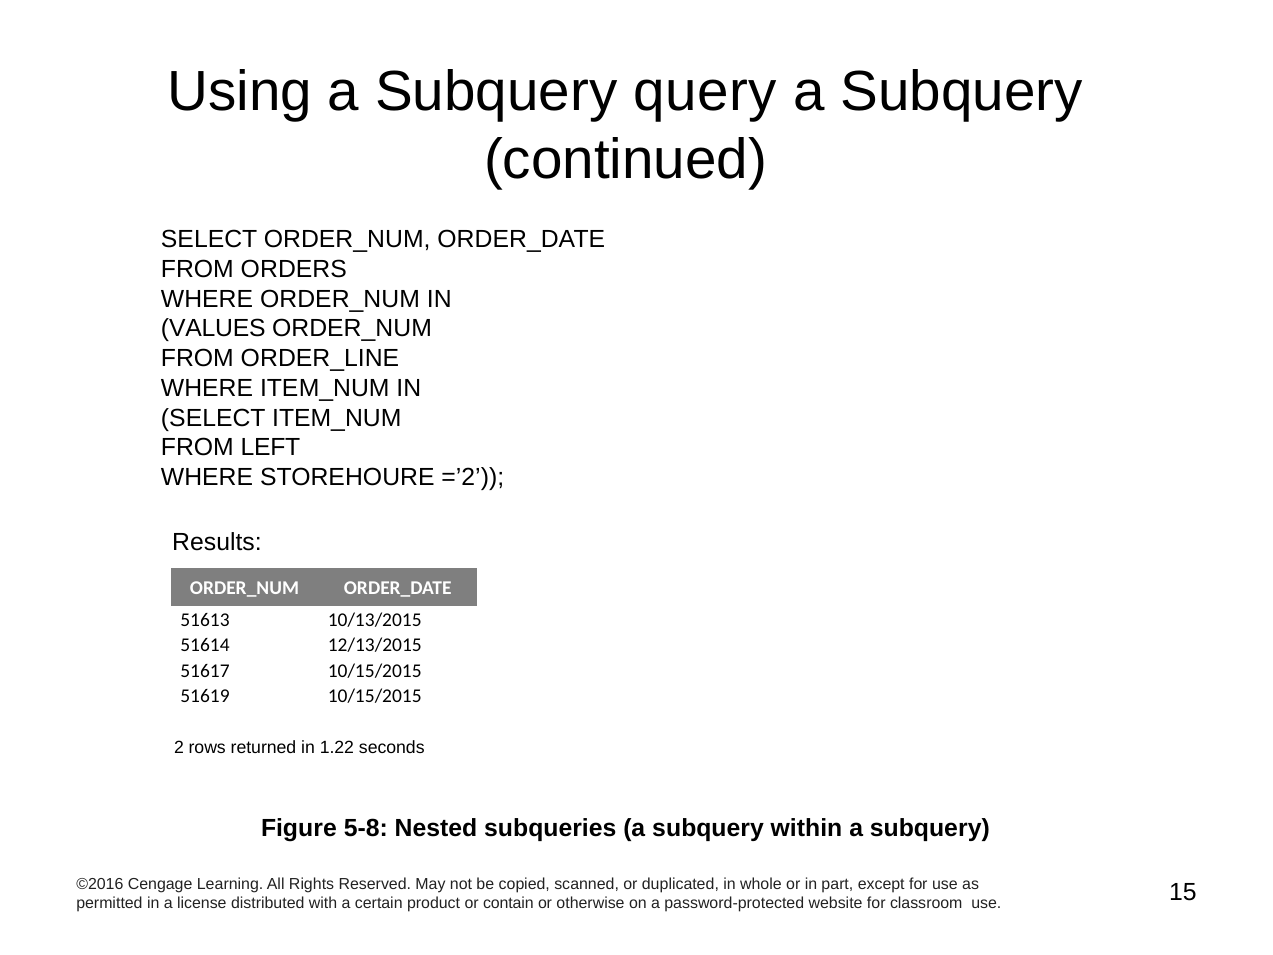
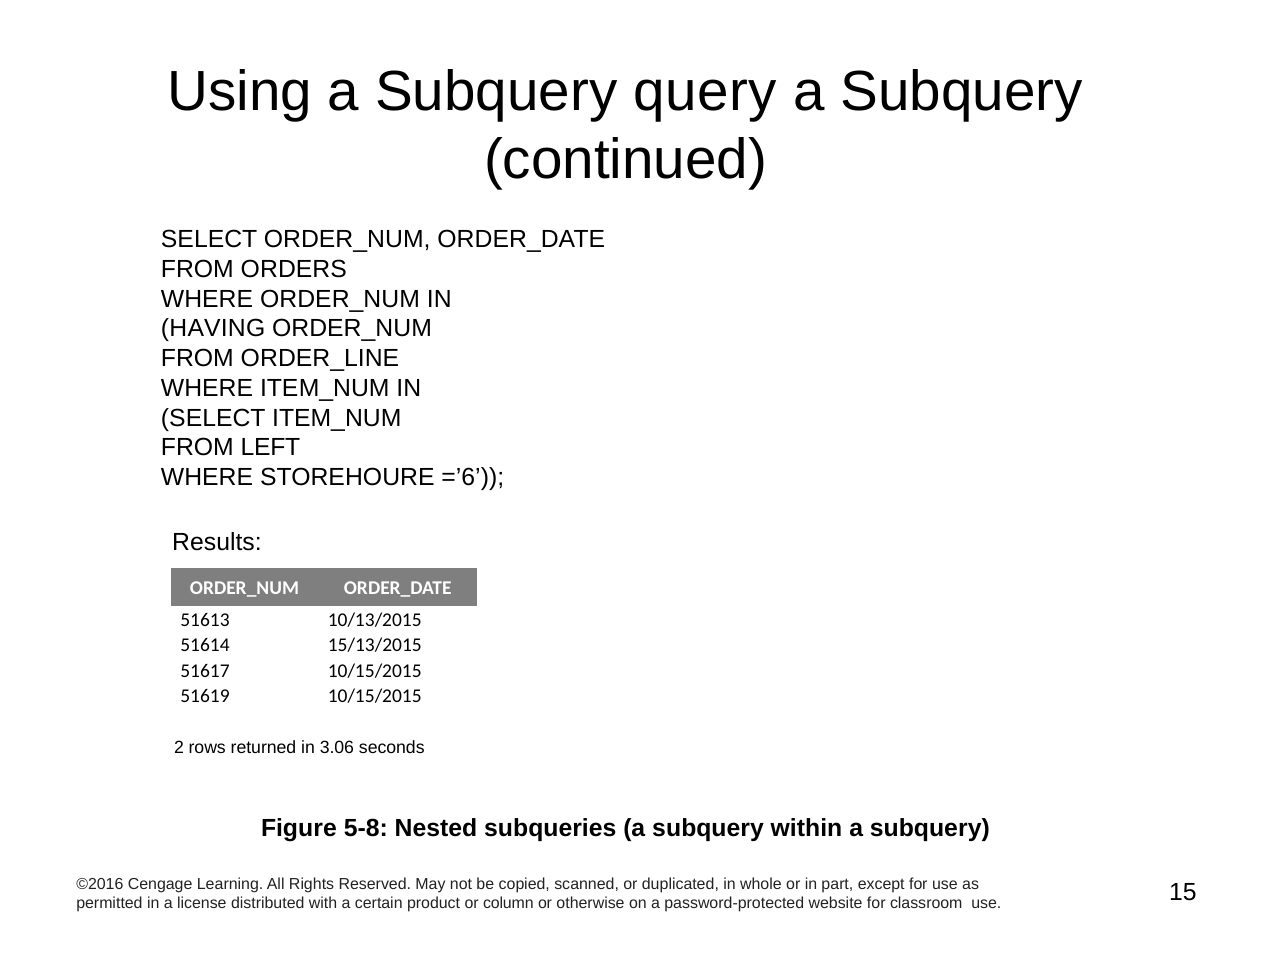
VALUES: VALUES -> HAVING (213, 329)
=’2: =’2 -> =’6 (473, 477)
12/13/2015: 12/13/2015 -> 15/13/2015 (375, 645)
1.22: 1.22 -> 3.06 (337, 748)
contain: contain -> column (508, 903)
